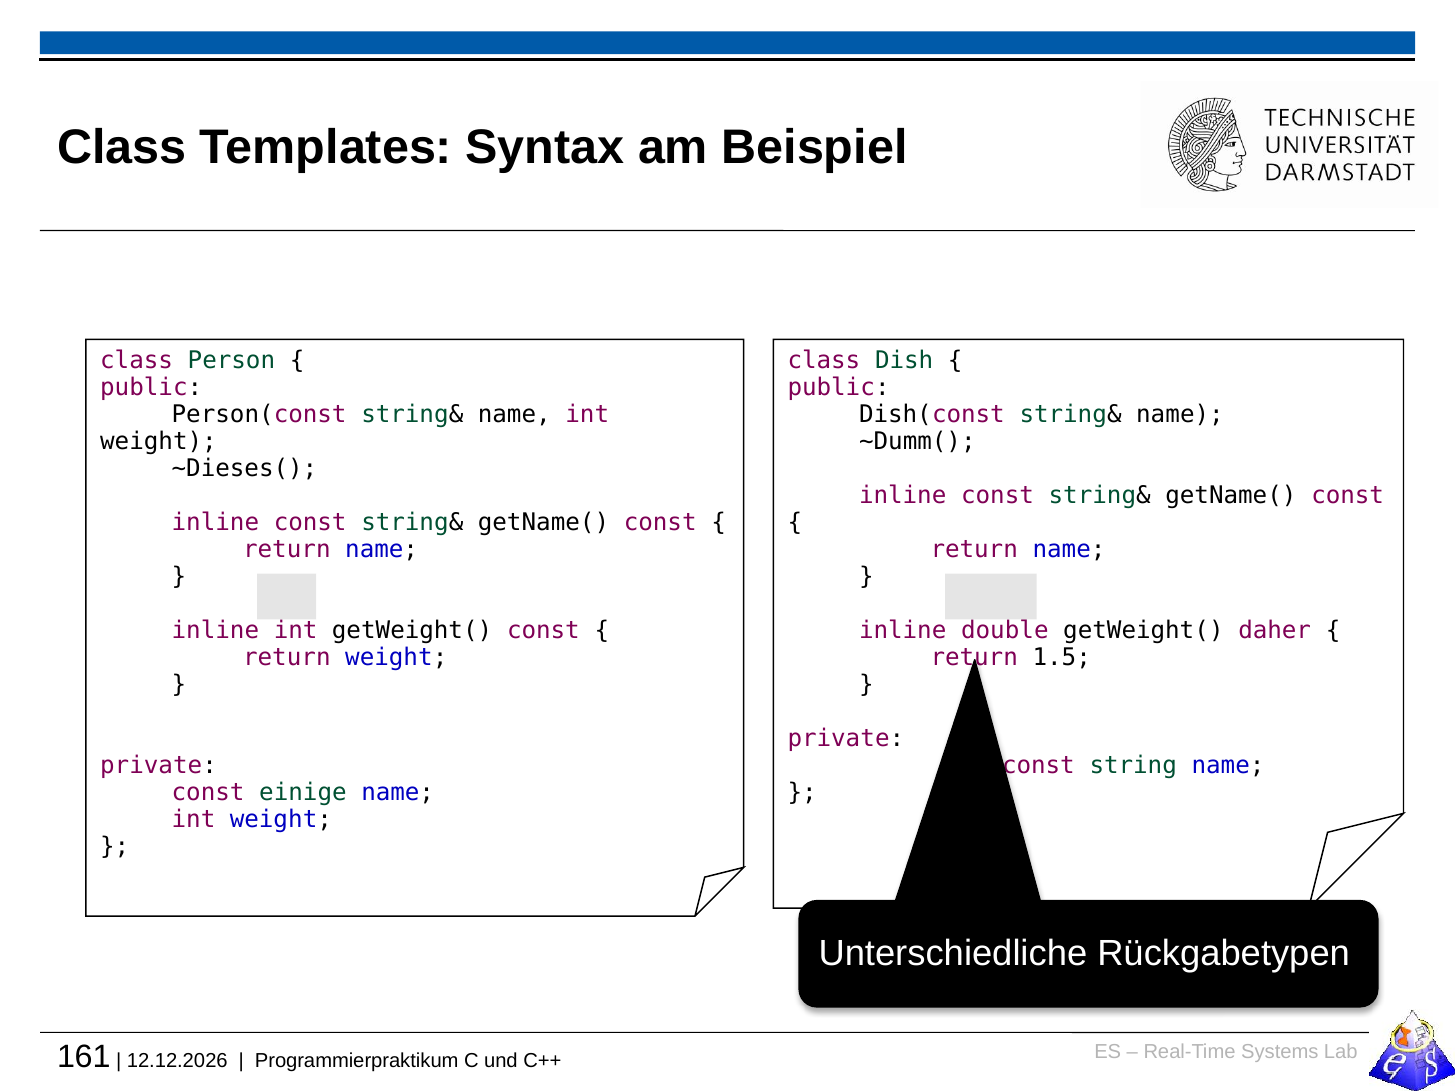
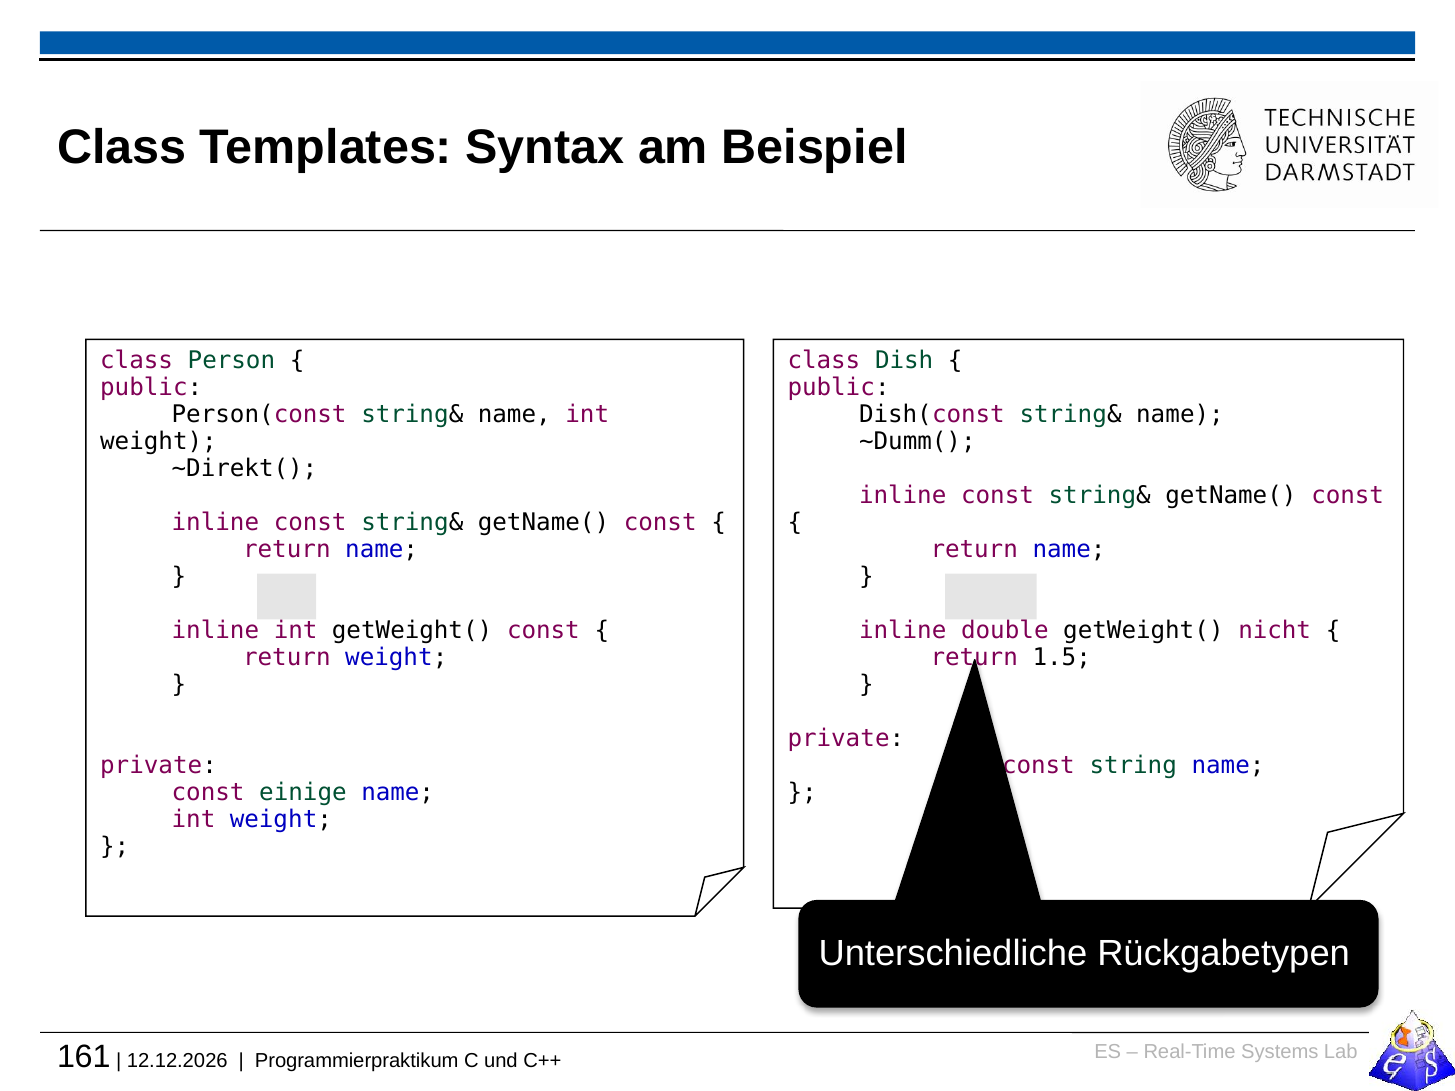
~Dieses(: ~Dieses( -> ~Direkt( (245, 468)
daher: daher -> nicht (1275, 631)
